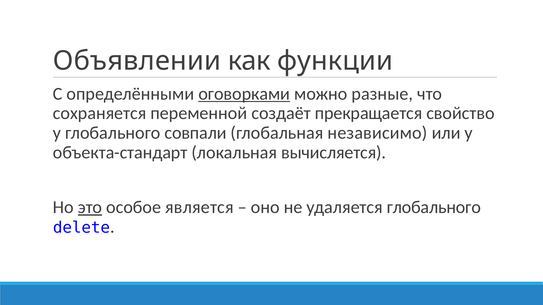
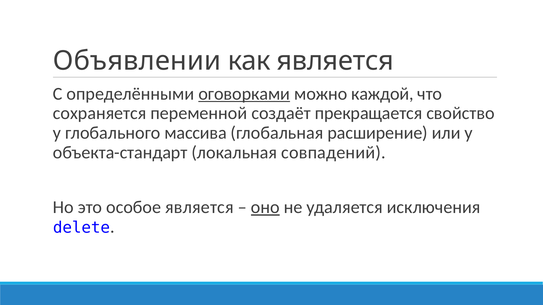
как функции: функции -> является (335, 61)
разные: разные -> каждой (382, 94)
совпали: совпали -> массива (196, 133)
независимо: независимо -> расширение (378, 133)
вычисляется: вычисляется -> совпадений (333, 153)
это underline: present -> none (90, 208)
оно underline: none -> present (265, 208)
удаляется глобального: глобального -> исключения (434, 208)
